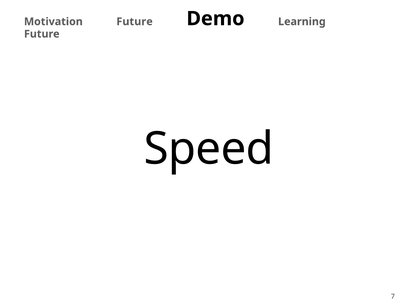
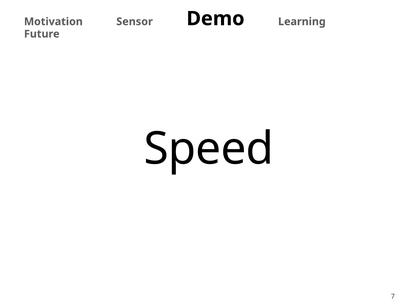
Motivation Future: Future -> Sensor (135, 22)
